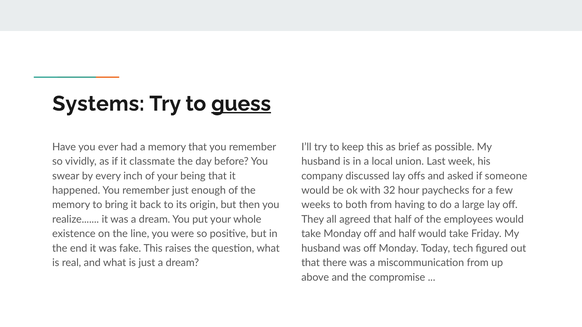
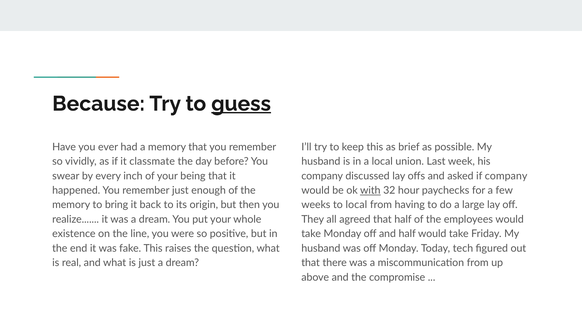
Systems: Systems -> Because (99, 104)
if someone: someone -> company (506, 176)
with underline: none -> present (370, 191)
to both: both -> local (356, 205)
